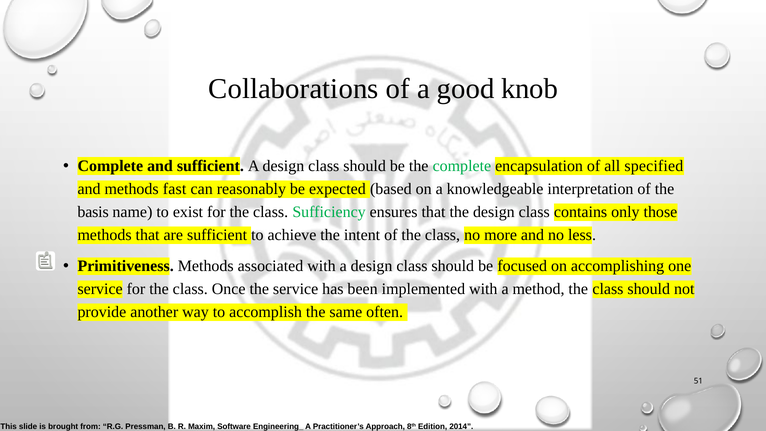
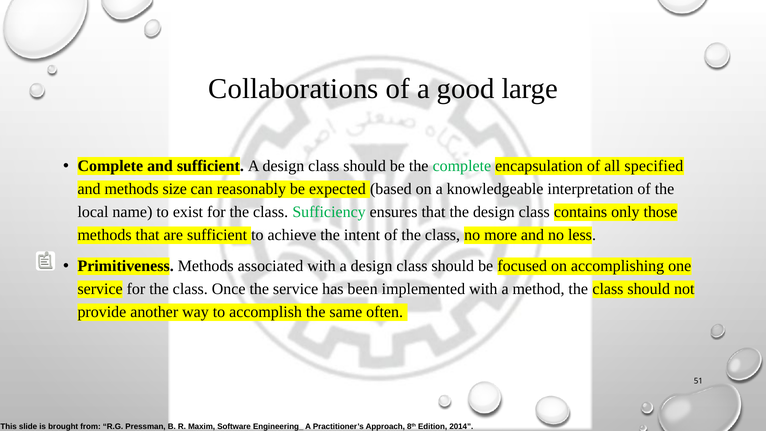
knob: knob -> large (530, 89)
fast: fast -> size (175, 189)
basis: basis -> local (93, 212)
